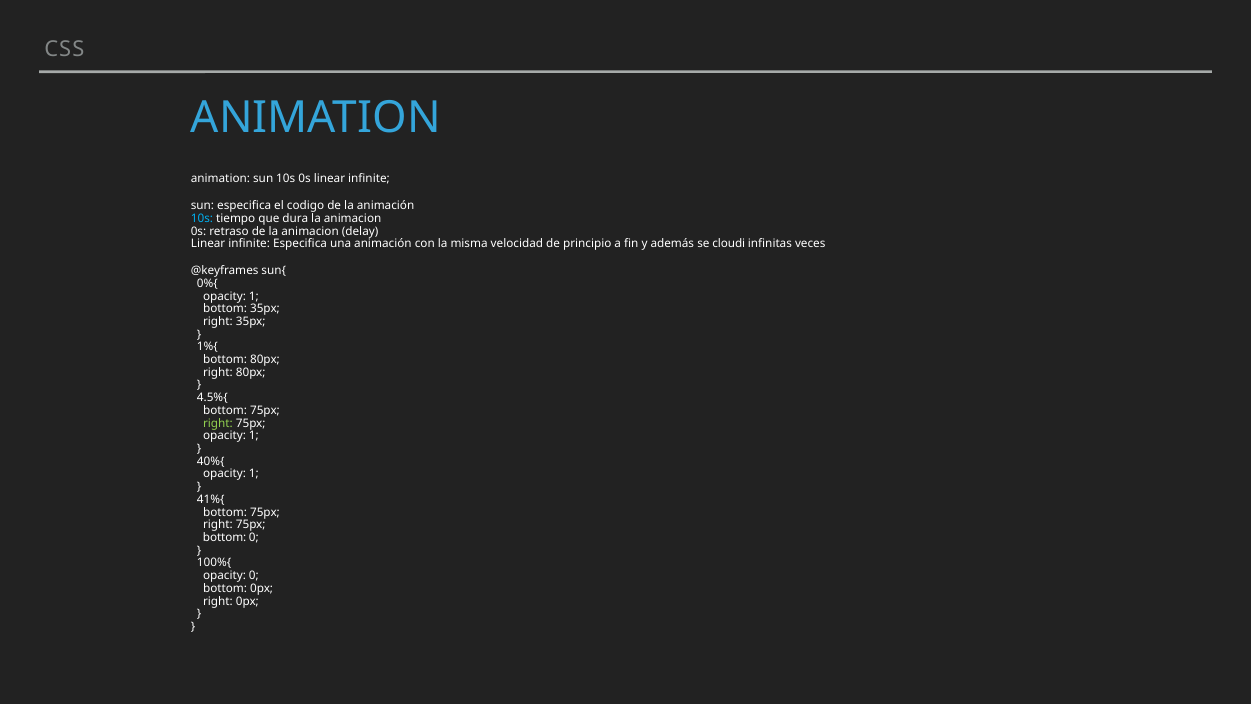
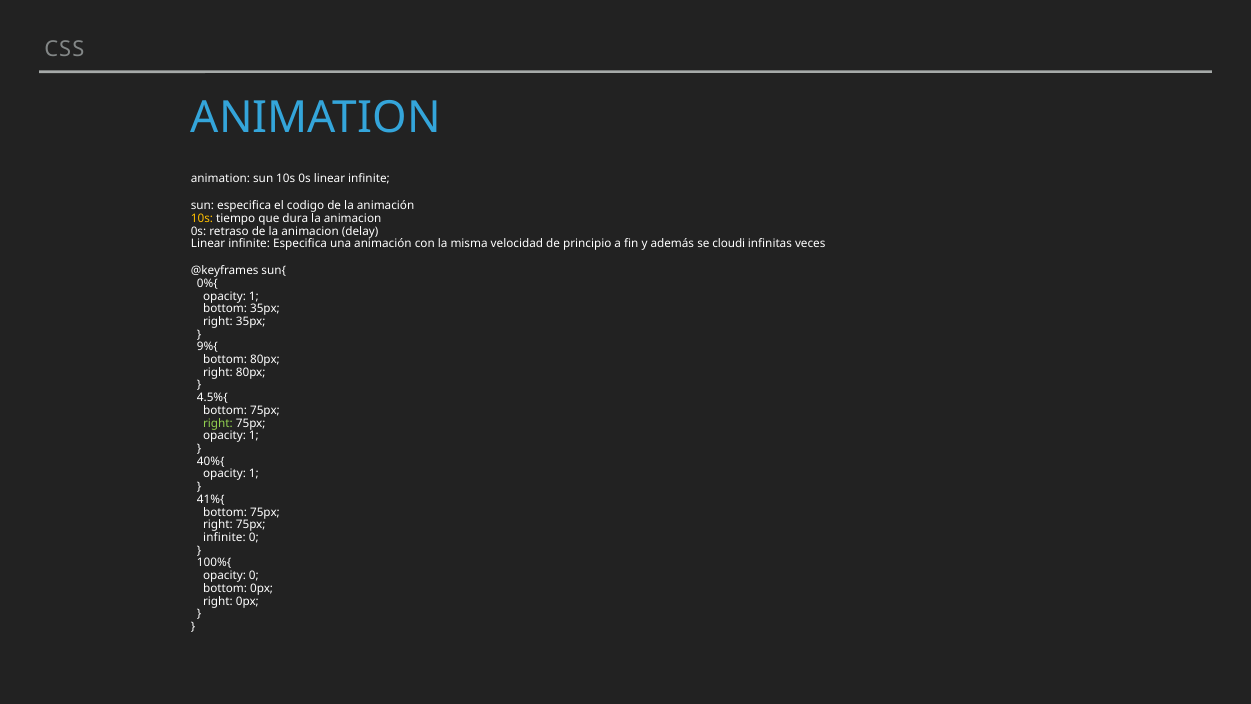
10s colour: light blue -> yellow (202, 218)
1%{: 1%{ -> 9%{ (207, 347)
bottom: bottom -> infinite (224, 537)
